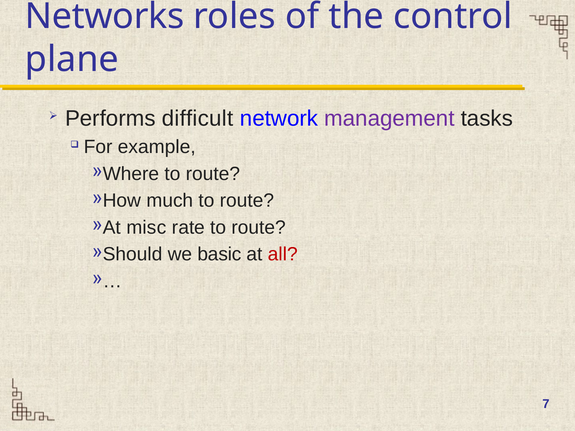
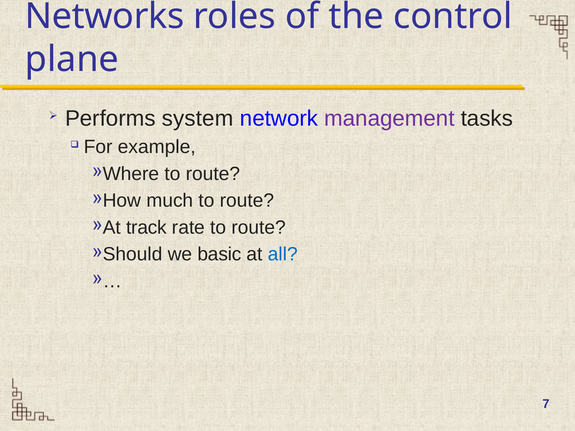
difficult: difficult -> system (198, 119)
misc: misc -> track (147, 228)
all colour: red -> blue (283, 254)
